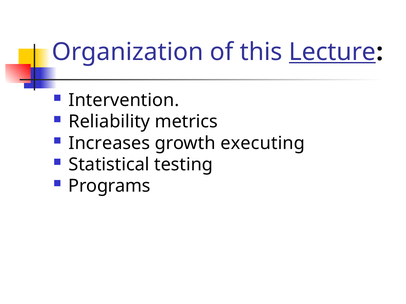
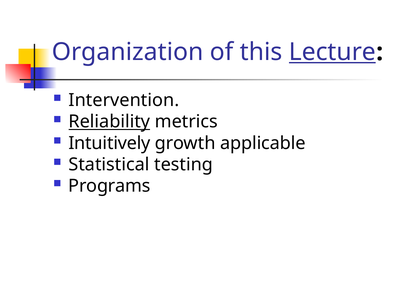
Reliability underline: none -> present (109, 122)
Increases: Increases -> Intuitively (109, 143)
executing: executing -> applicable (263, 143)
